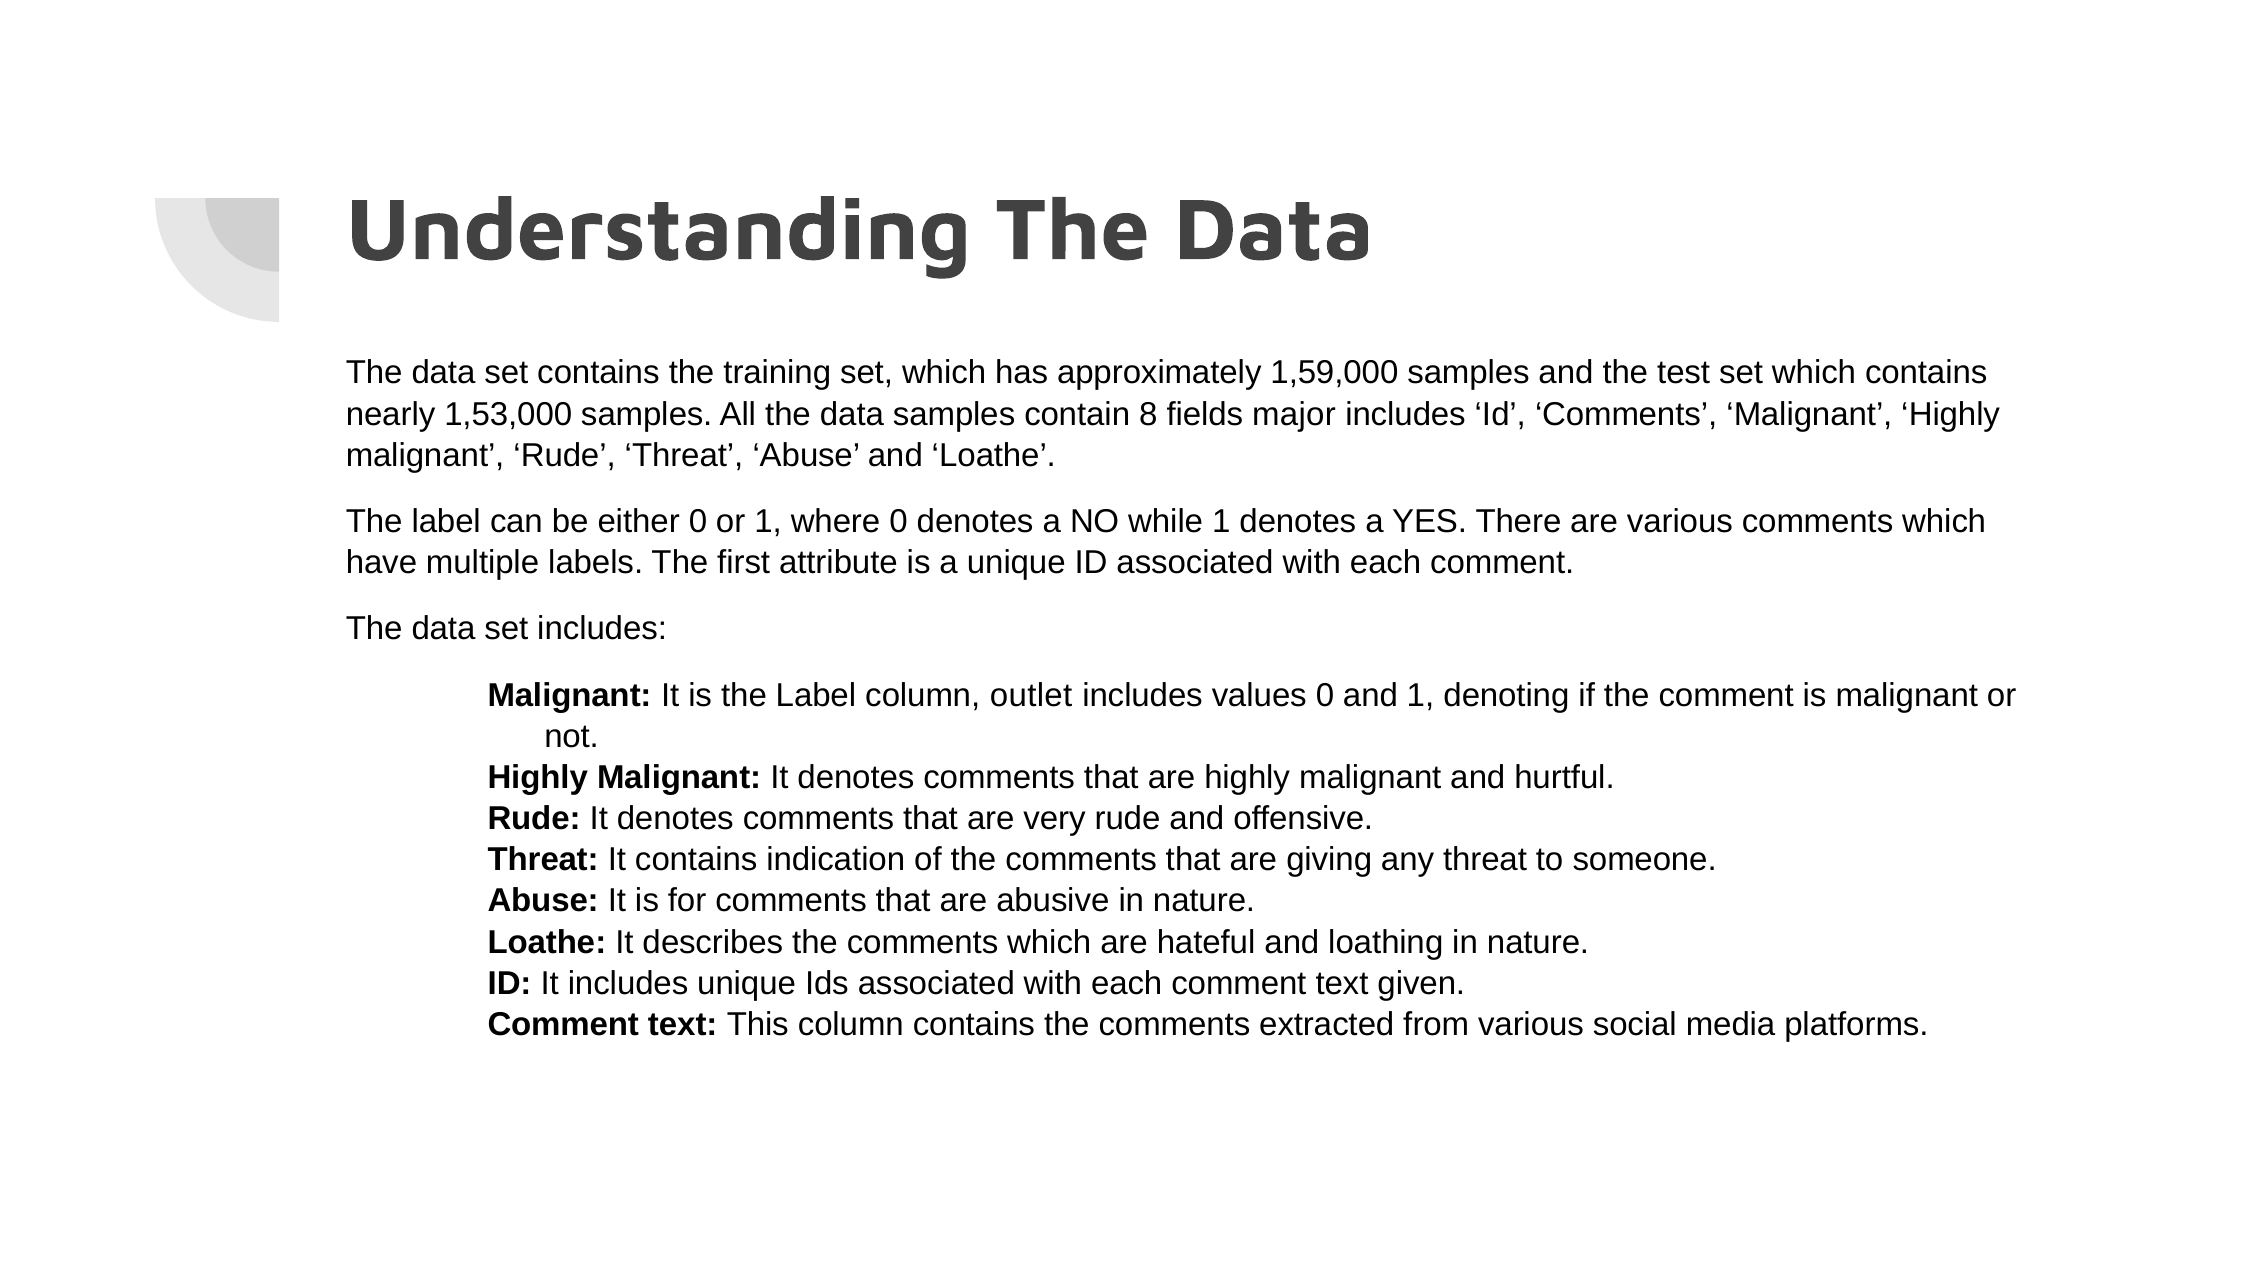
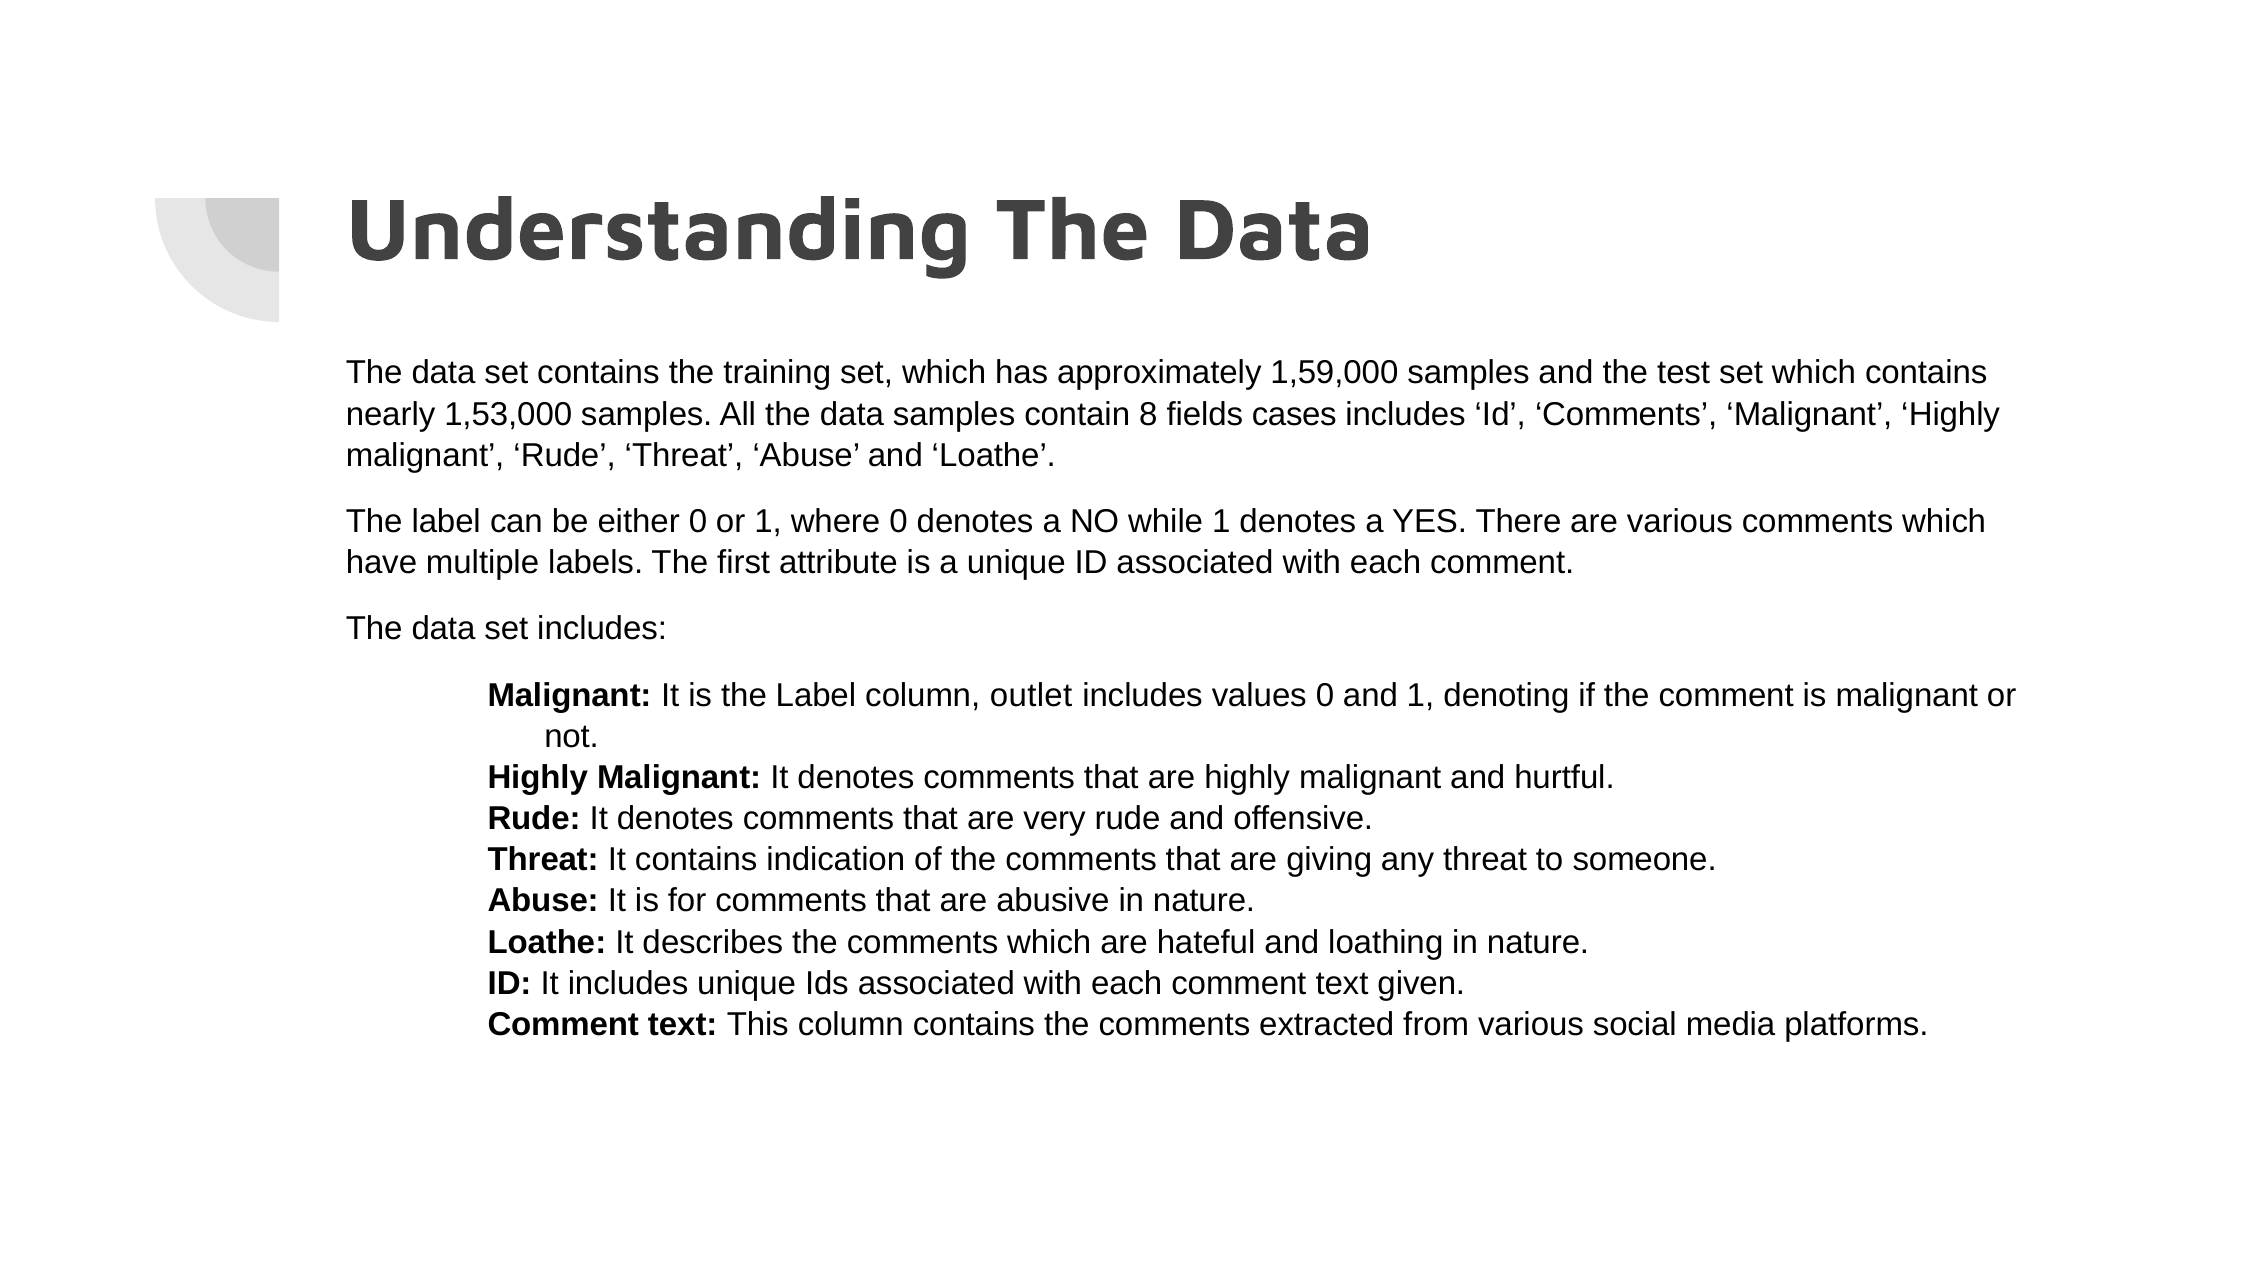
major: major -> cases (1294, 414)
